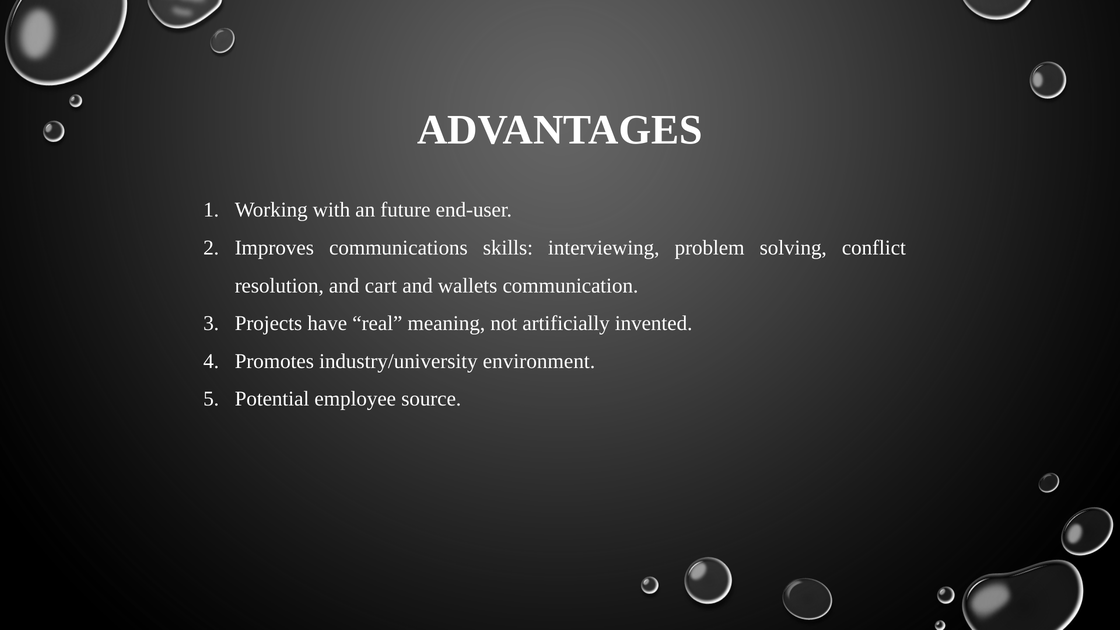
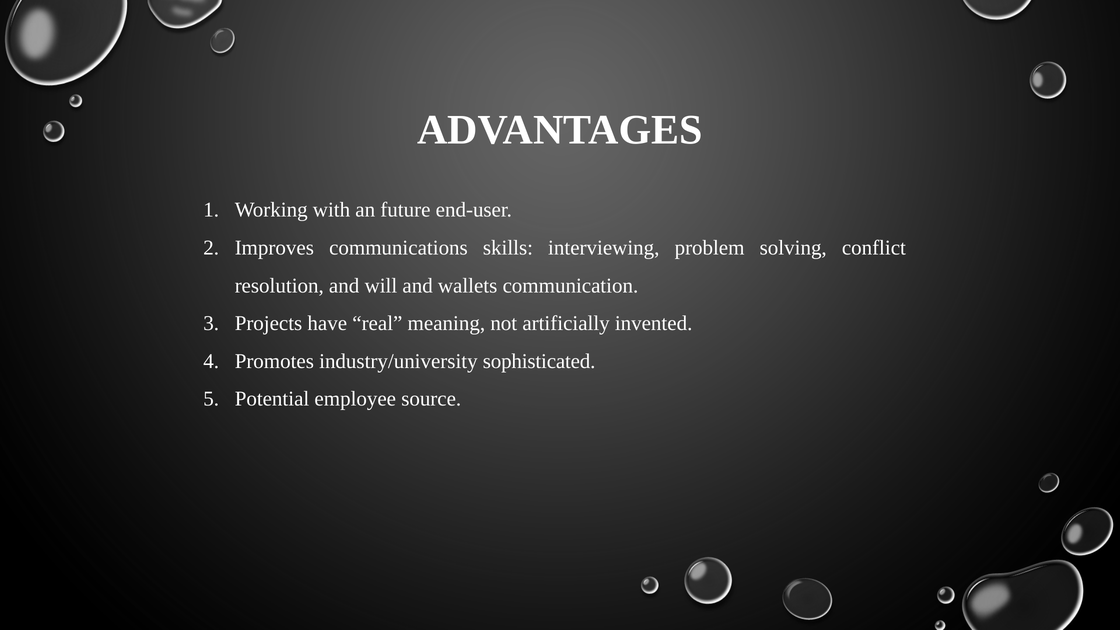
cart: cart -> will (381, 286)
environment: environment -> sophisticated (539, 361)
